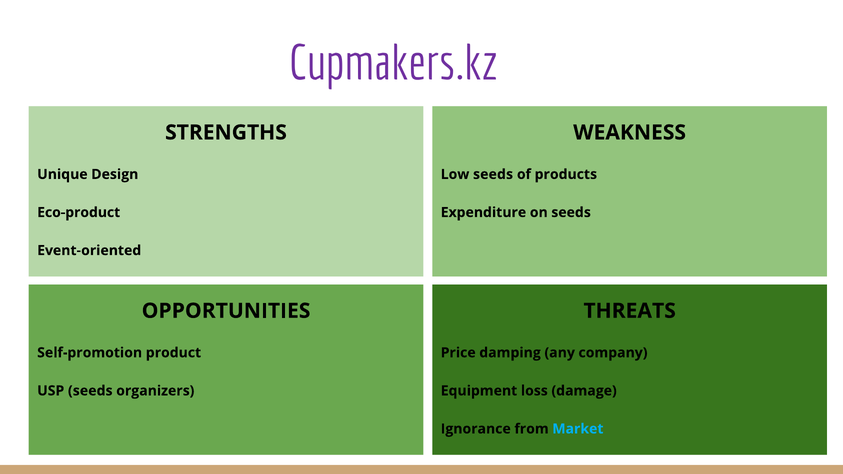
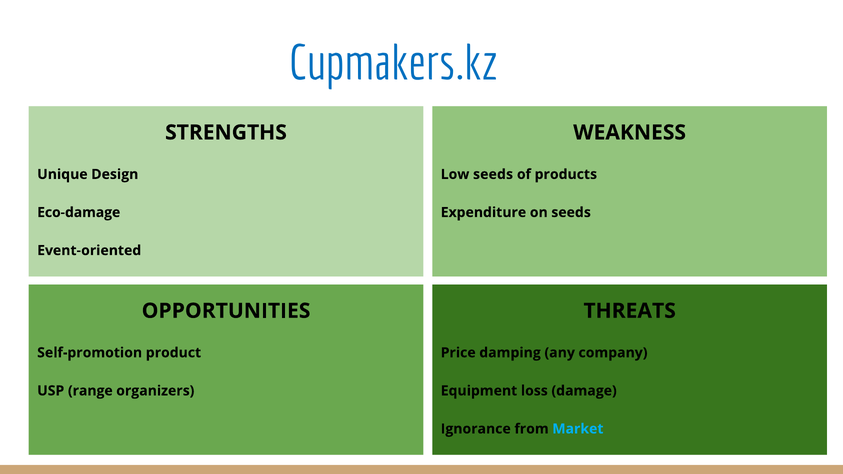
Cupmakers.kz colour: purple -> blue (393, 64)
Eco-product: Eco-product -> Eco-damage (79, 212)
USP seeds: seeds -> range (90, 391)
